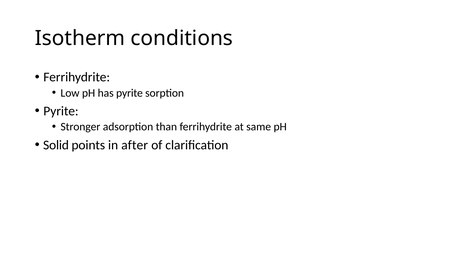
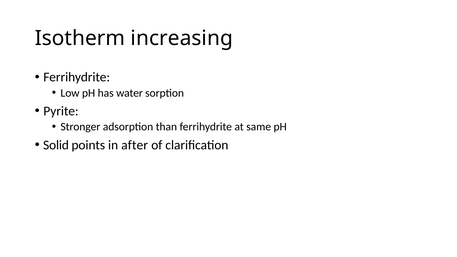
conditions: conditions -> increasing (182, 38)
has pyrite: pyrite -> water (129, 93)
